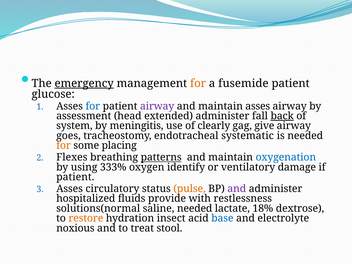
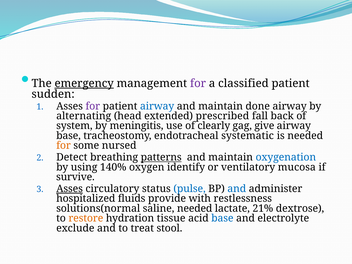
for colour: orange -> purple (198, 83)
fusemide: fusemide -> classified (243, 83)
glucose: glucose -> sudden (53, 94)
for colour: blue -> purple (93, 106)
airway colour: purple -> blue (157, 106)
maintain asses: asses -> done (258, 106)
assessment: assessment -> alternating (84, 116)
extended administer: administer -> prescribed (222, 116)
back underline: present -> none (282, 116)
goes: goes -> base (69, 136)
placing: placing -> nursed (119, 146)
Flexes: Flexes -> Detect (72, 157)
333%: 333% -> 140% (113, 167)
damage: damage -> mucosa (297, 167)
patient: patient -> survive (75, 177)
Asses underline: none -> present (70, 189)
pulse colour: orange -> blue (190, 189)
and colour: purple -> blue (237, 189)
18%: 18% -> 21% (263, 208)
insect: insect -> tissue (171, 218)
noxious: noxious -> exclude (75, 228)
